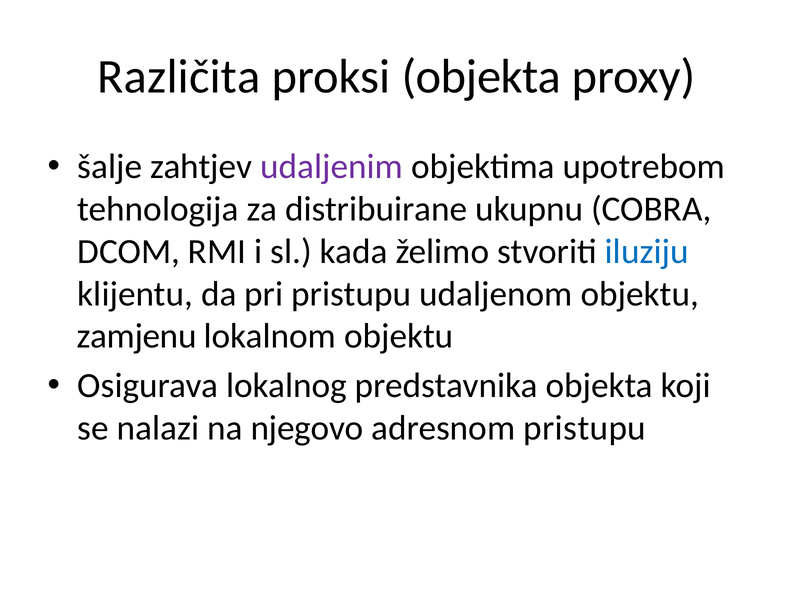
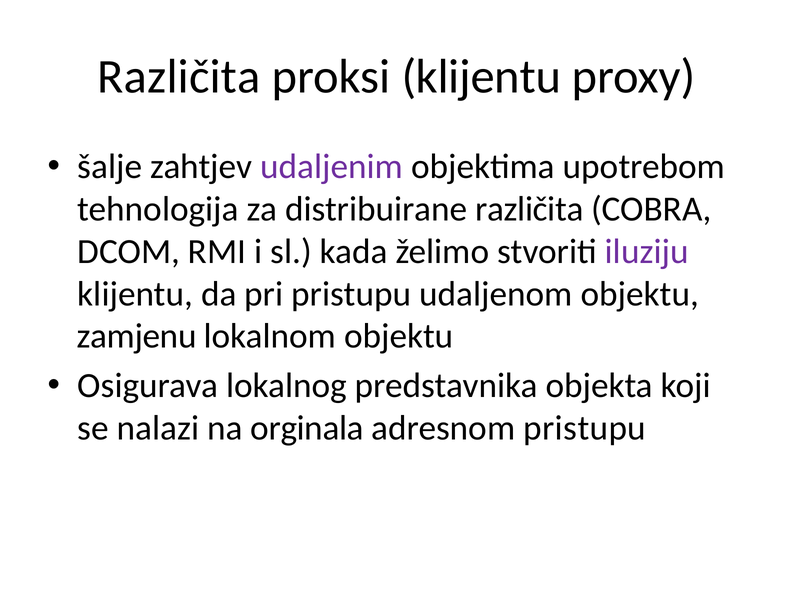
proksi objekta: objekta -> klijentu (481, 77)
distribuirane ukupnu: ukupnu -> različita (529, 209)
iluziju colour: blue -> purple (647, 251)
njegovo: njegovo -> orginala (307, 428)
